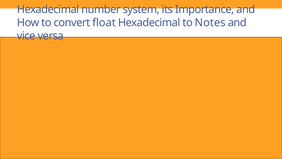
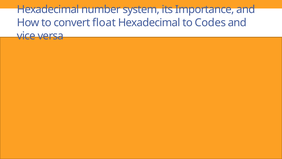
Notes: Notes -> Codes (210, 23)
